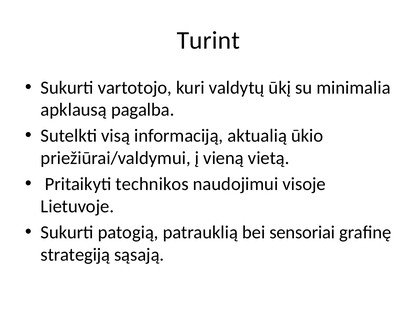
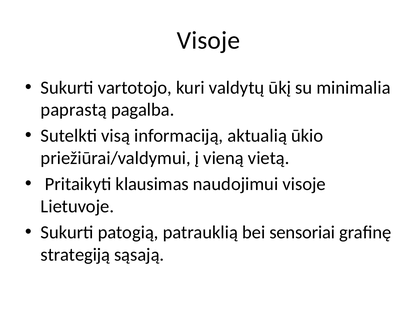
Turint: Turint -> Visoje (208, 40)
apklausą: apklausą -> paprastą (74, 110)
technikos: technikos -> klausimas (152, 184)
